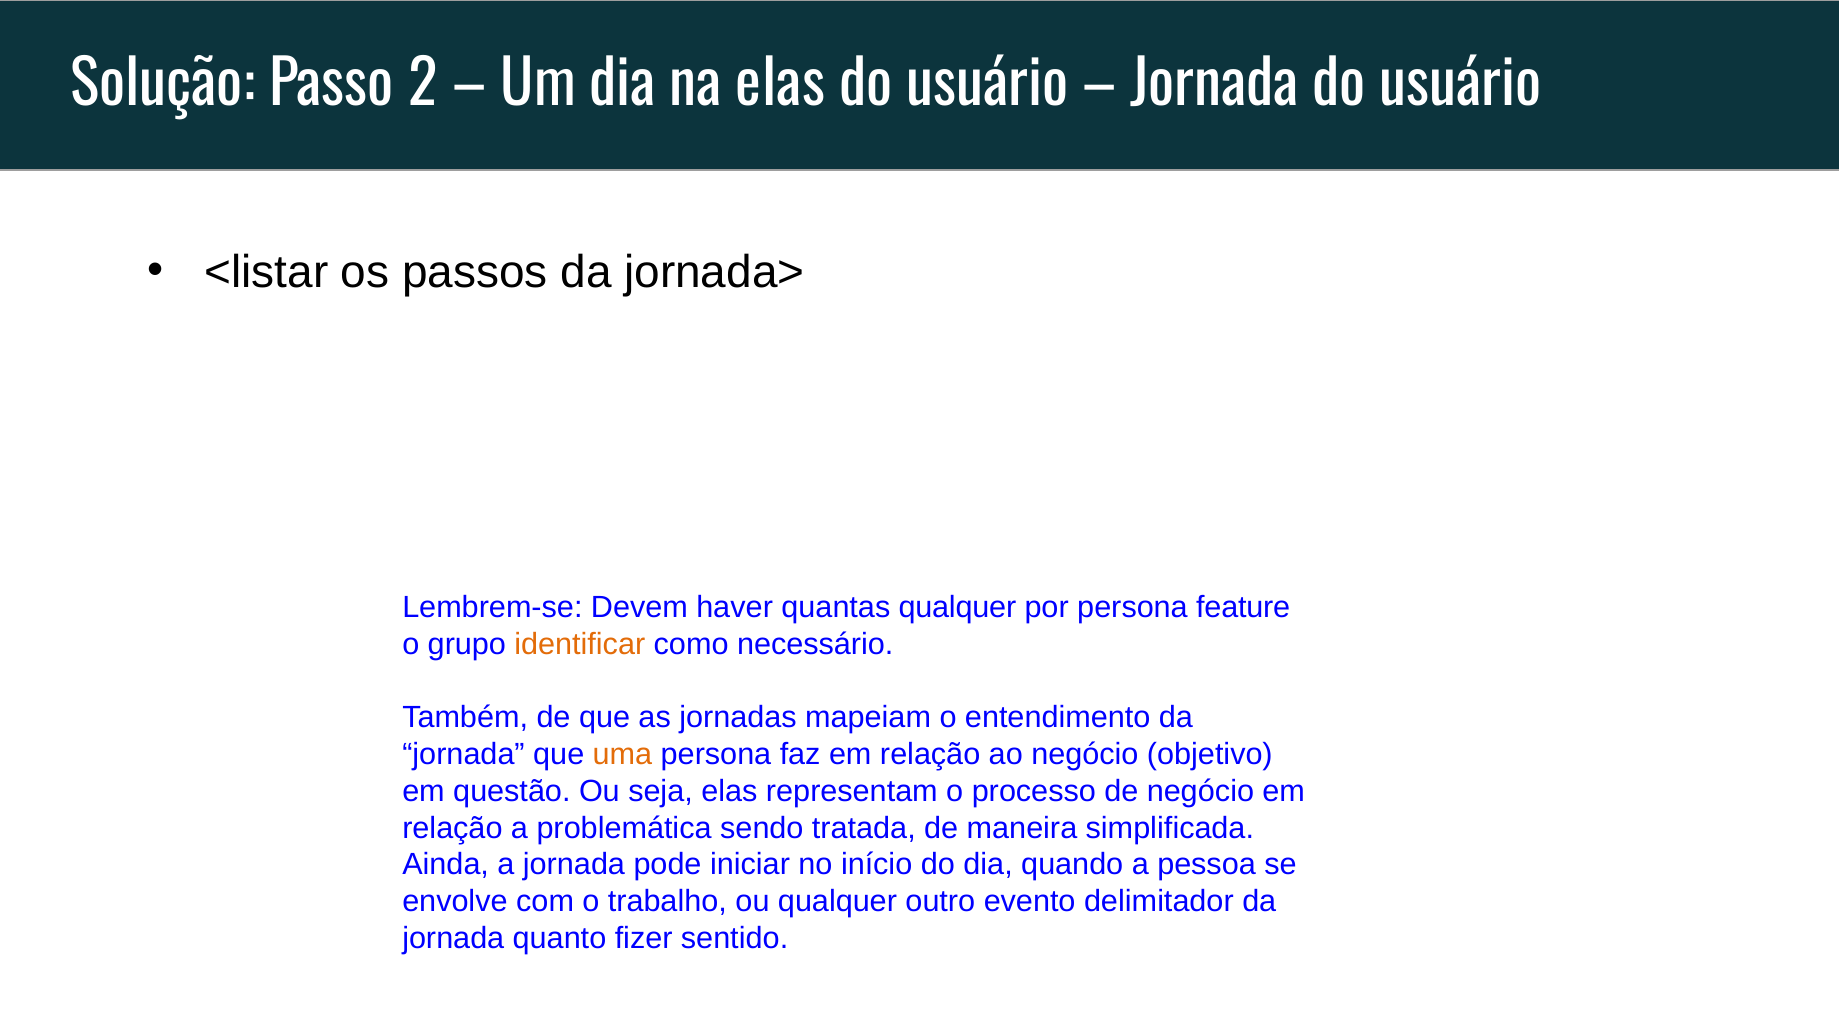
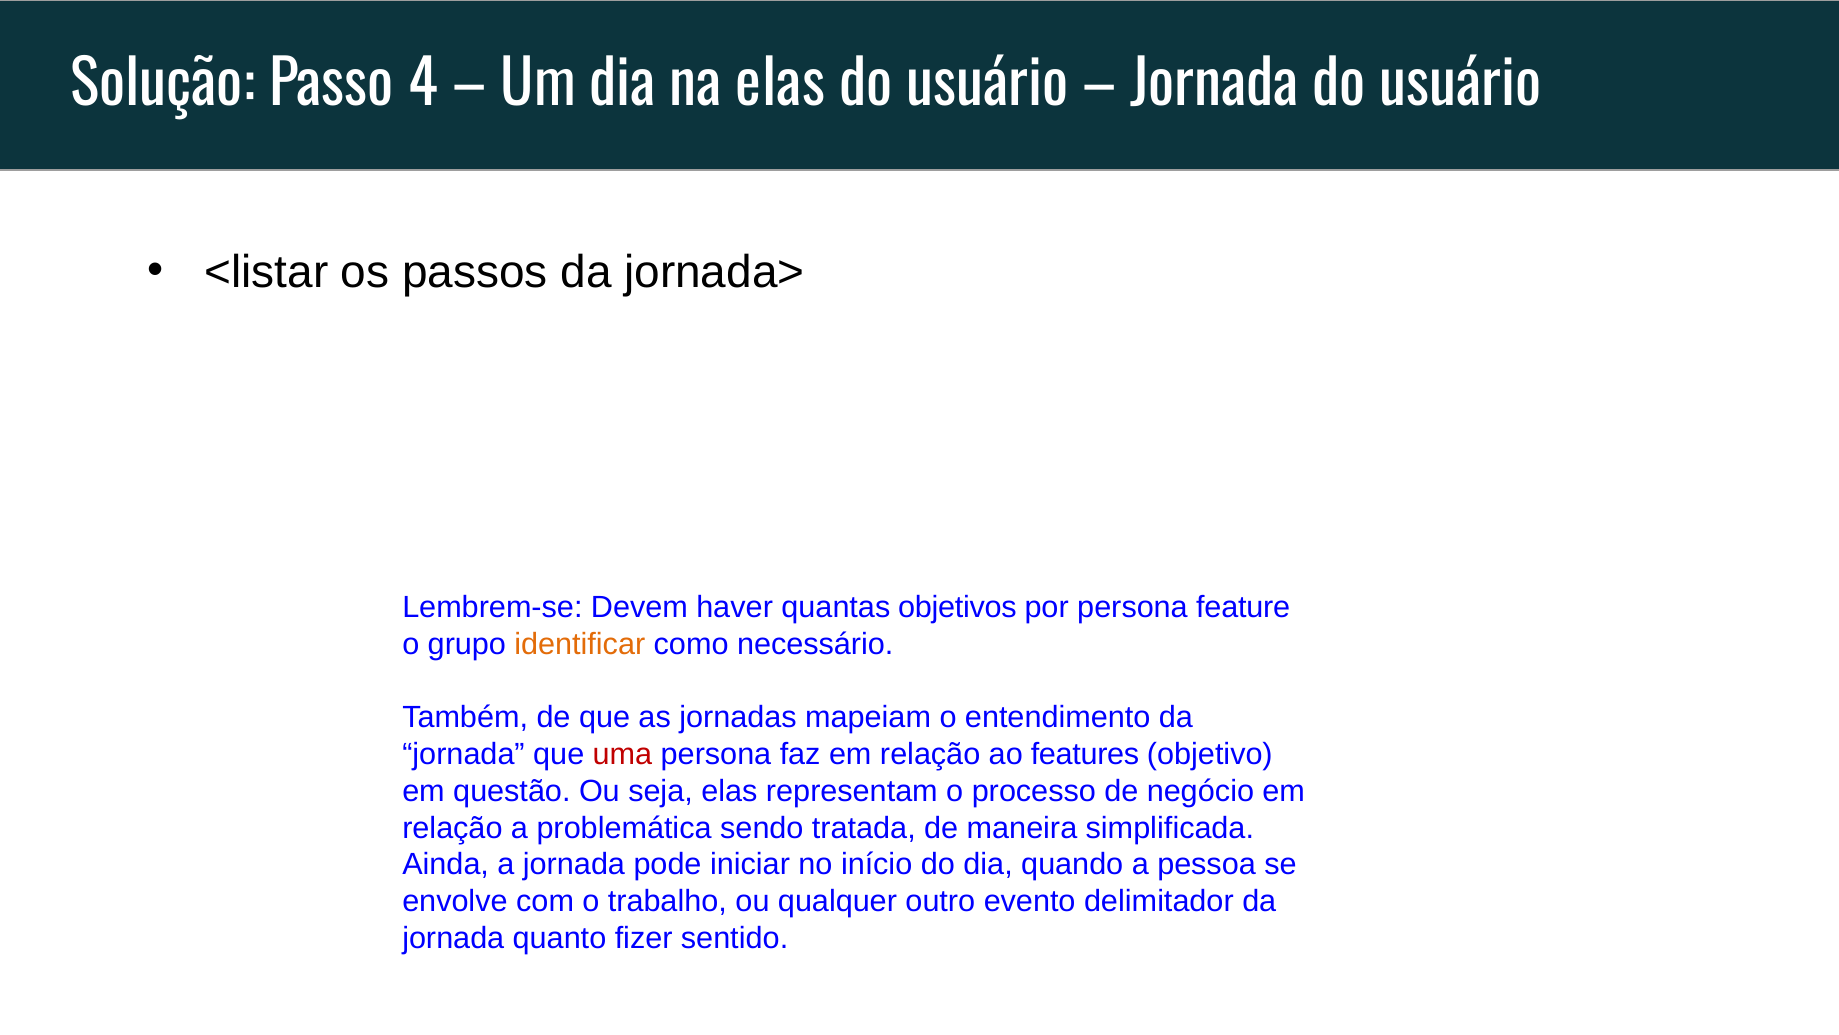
2: 2 -> 4 (423, 85)
quantas qualquer: qualquer -> objetivos (957, 607)
uma colour: orange -> red (622, 754)
ao negócio: negócio -> features (1085, 754)
